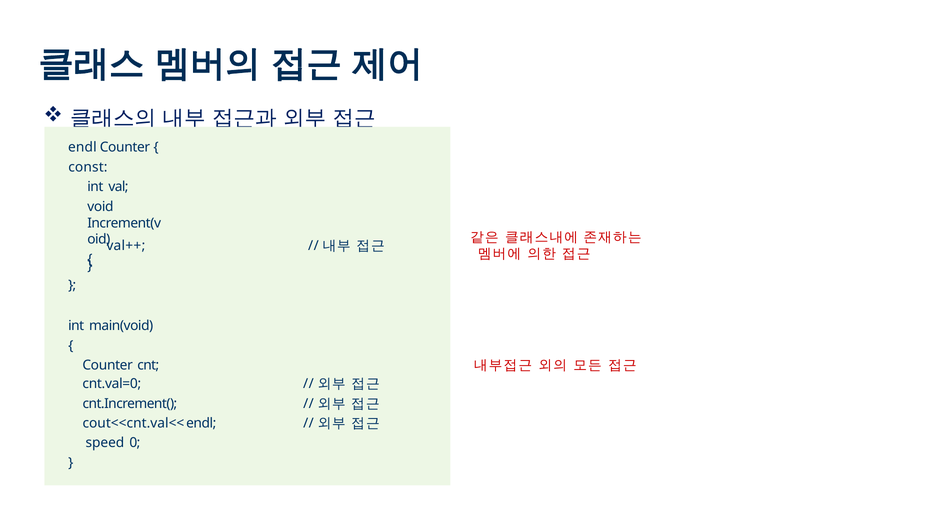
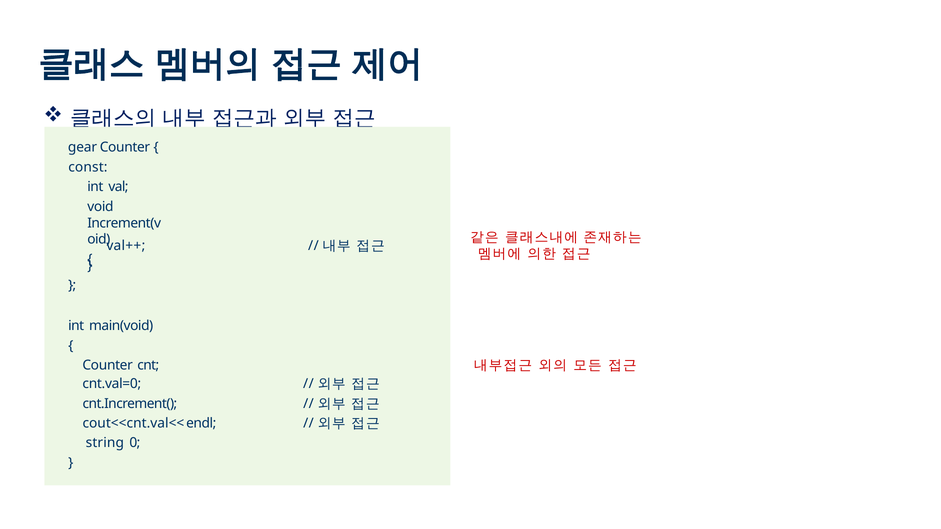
endl: endl -> gear (83, 147)
speed: speed -> string (105, 443)
